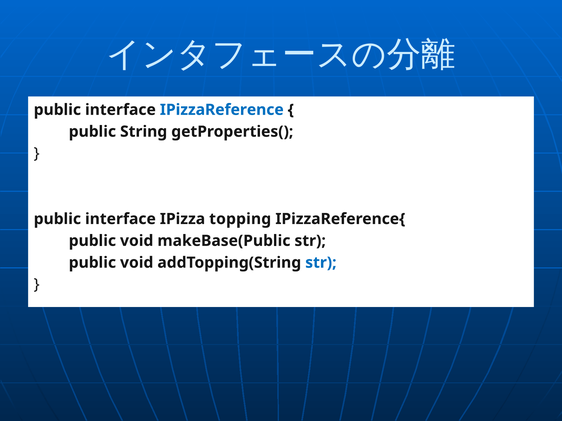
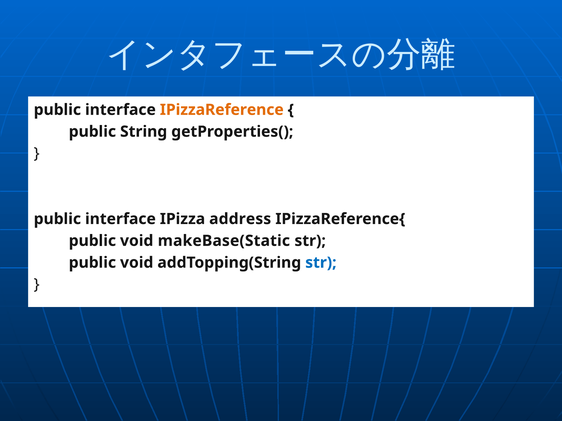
IPizzaReference colour: blue -> orange (222, 110)
topping: topping -> address (240, 219)
makeBase(Public: makeBase(Public -> makeBase(Static (224, 241)
